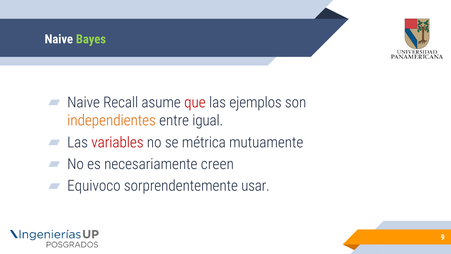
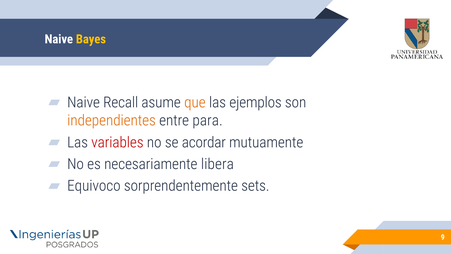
Bayes colour: light green -> yellow (91, 39)
que colour: red -> orange (195, 102)
igual: igual -> para (208, 120)
métrica: métrica -> acordar (204, 142)
creen: creen -> libera (217, 164)
usar: usar -> sets (255, 186)
